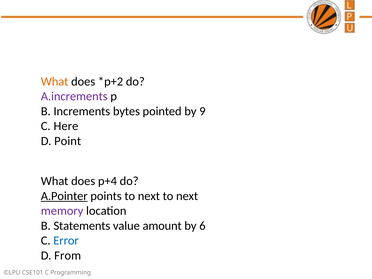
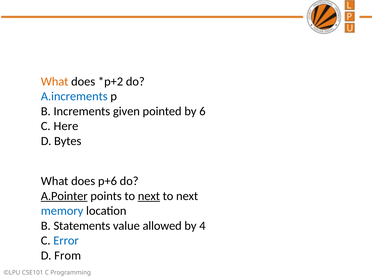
A.increments colour: purple -> blue (74, 96)
bytes: bytes -> given (126, 111)
9: 9 -> 6 (202, 111)
Point: Point -> Bytes (68, 141)
p+4: p+4 -> p+6 (107, 181)
next underline: none -> present (149, 196)
memory colour: purple -> blue (62, 211)
amount: amount -> allowed (162, 226)
6: 6 -> 4 (202, 226)
